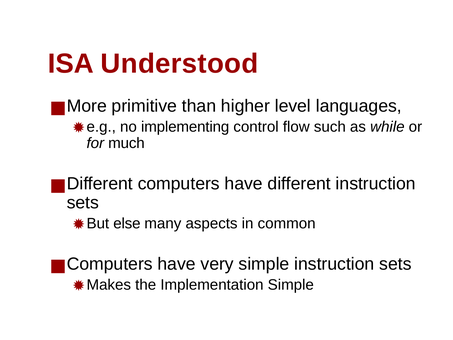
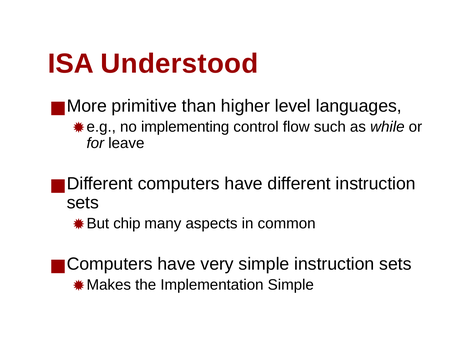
much: much -> leave (126, 143)
else: else -> chip (127, 223)
